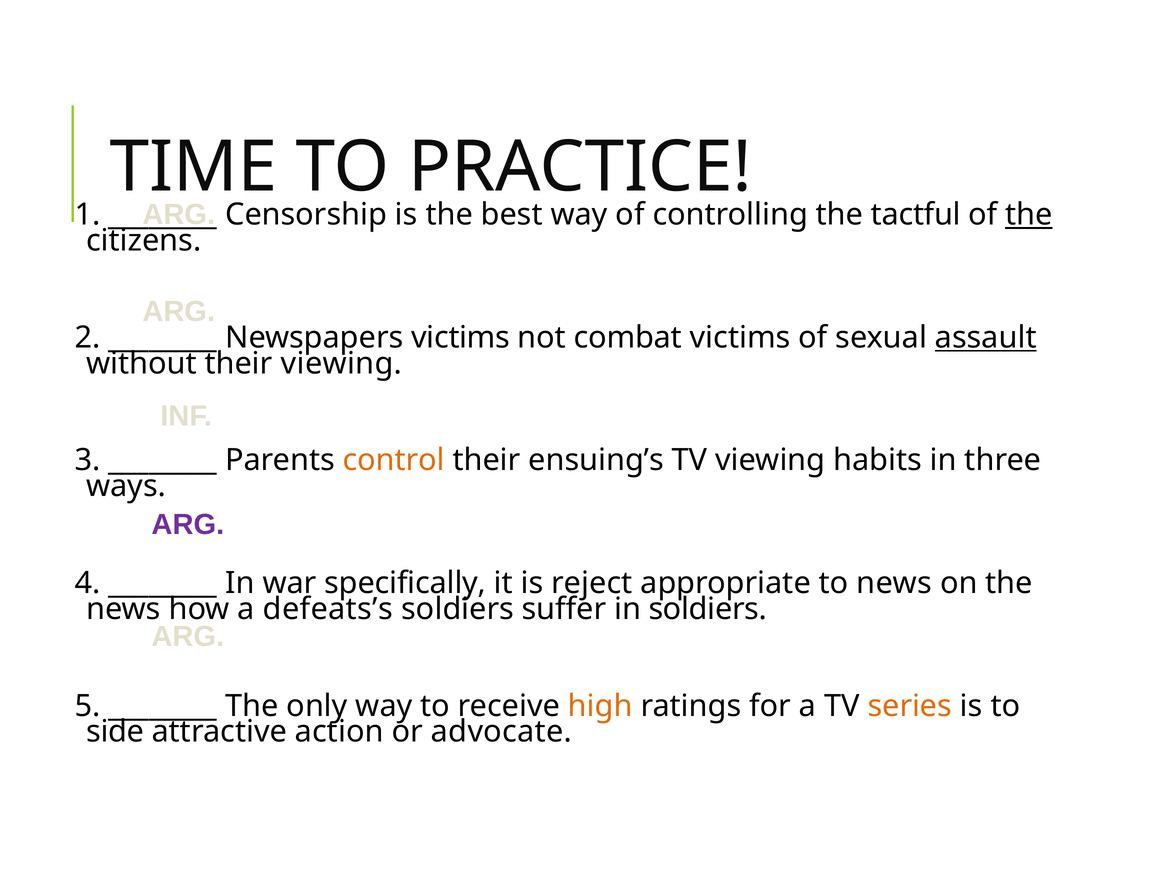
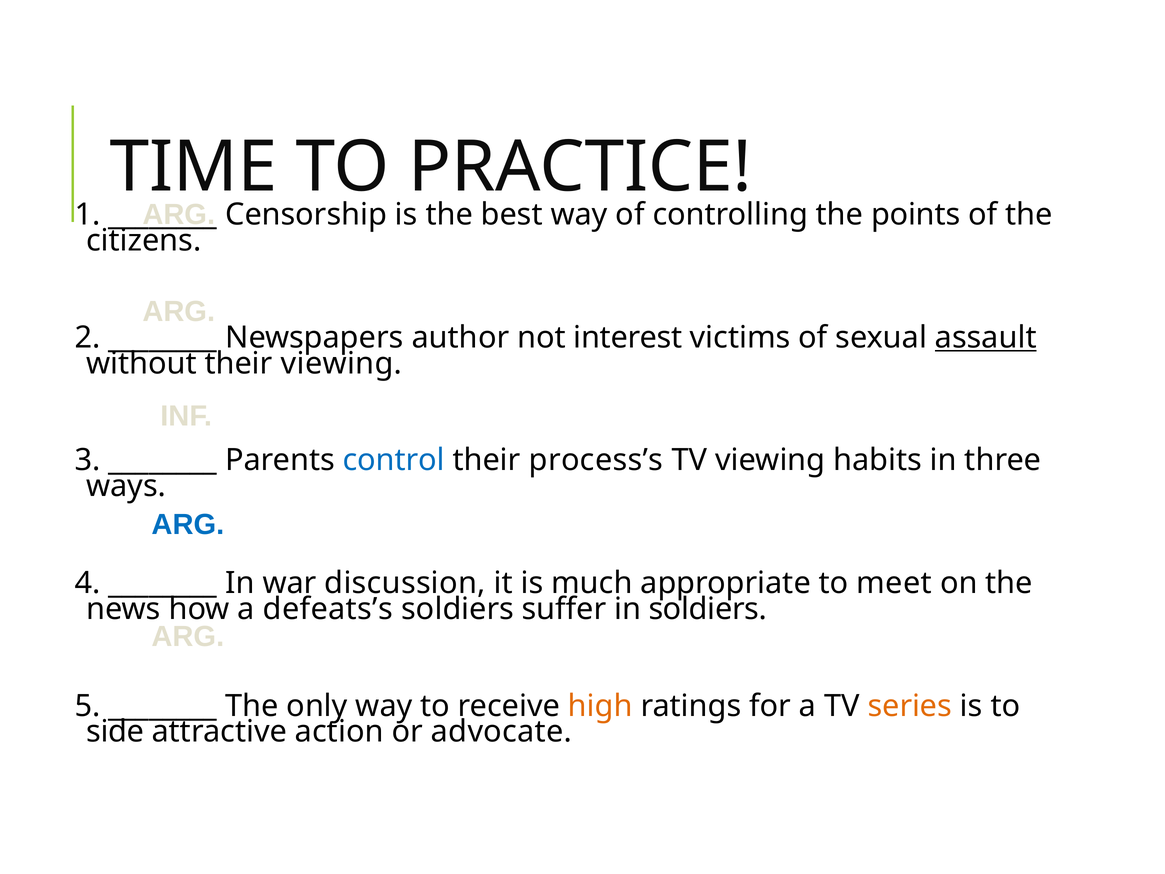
tactful: tactful -> points (916, 215)
the underline: present -> none (1029, 215)
Newspapers victims: victims -> author (460, 337)
combat: combat -> interest (628, 337)
control colour: orange -> blue (394, 460)
ensuing’s: ensuing’s -> process’s (596, 460)
ARG colour: purple -> blue (188, 524)
specifically: specifically -> discussion (405, 583)
reject: reject -> much (592, 583)
to news: news -> meet (894, 583)
